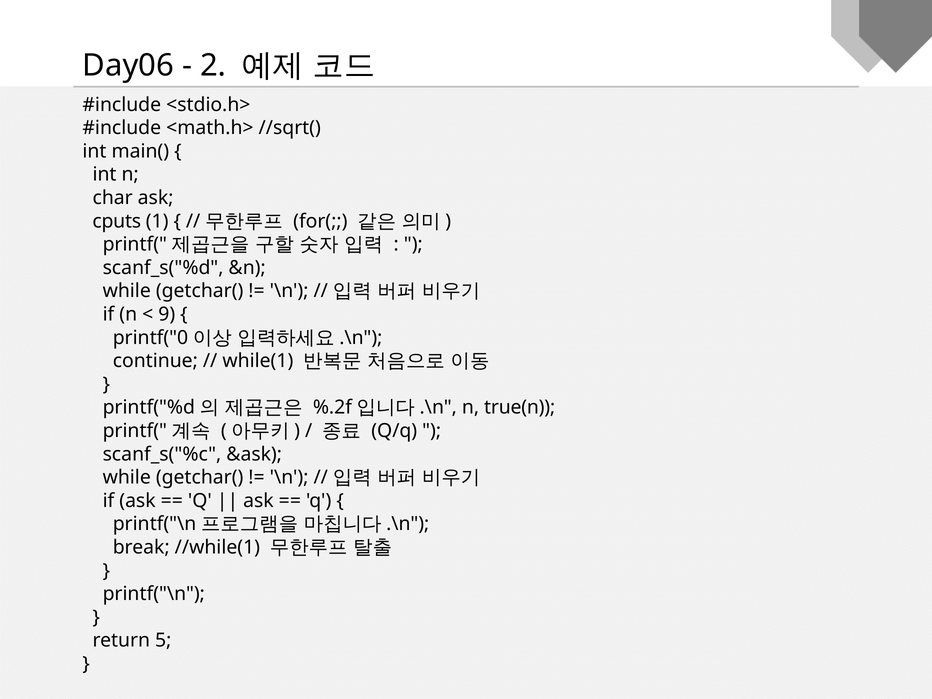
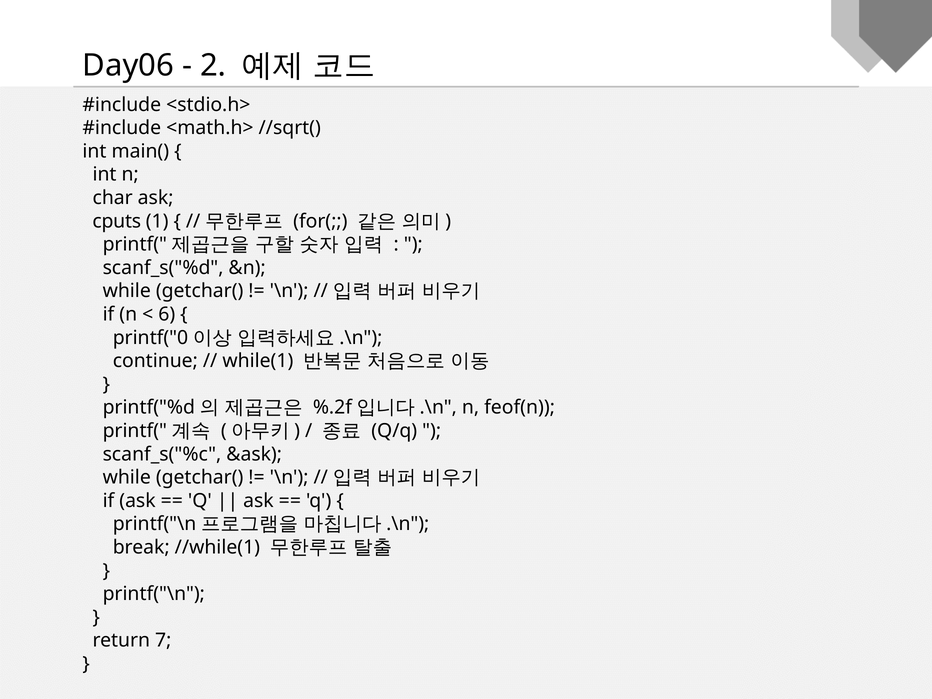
9: 9 -> 6 (167, 314)
true(n: true(n -> feof(n (520, 408)
5: 5 -> 7 (163, 641)
